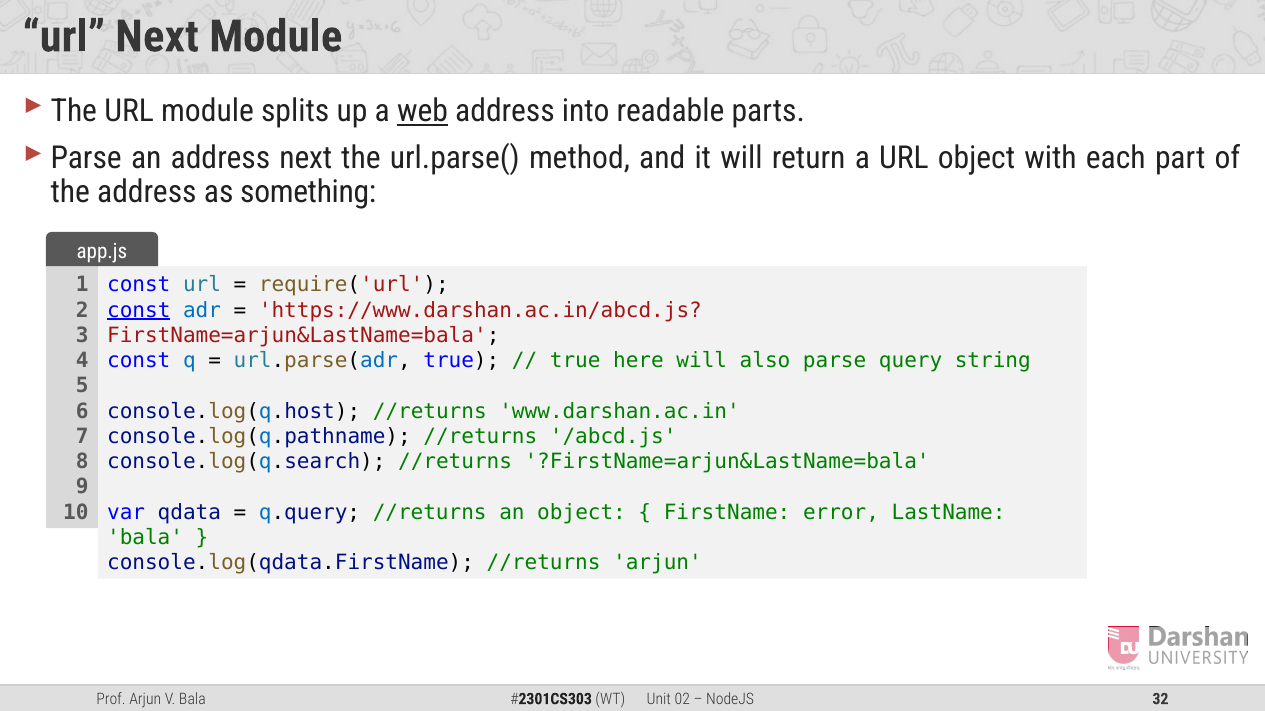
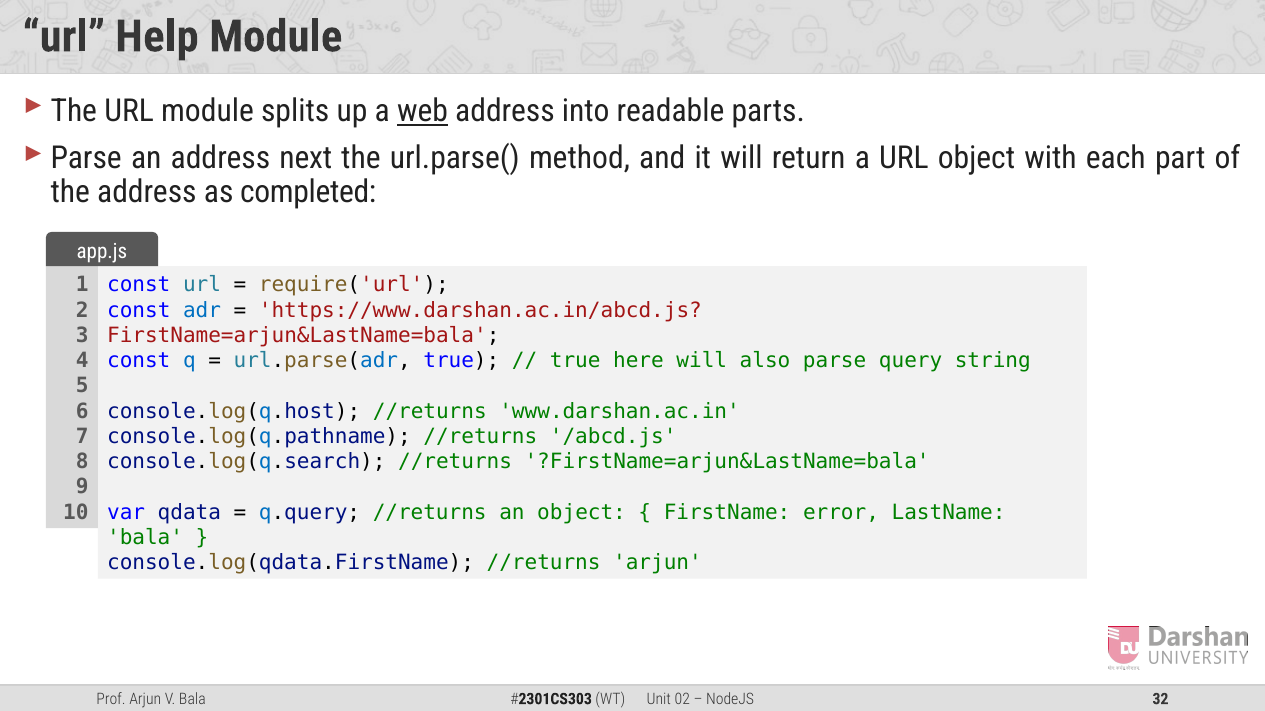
url Next: Next -> Help (157, 37)
something: something -> completed (308, 193)
const underline: present -> none (139, 310)
